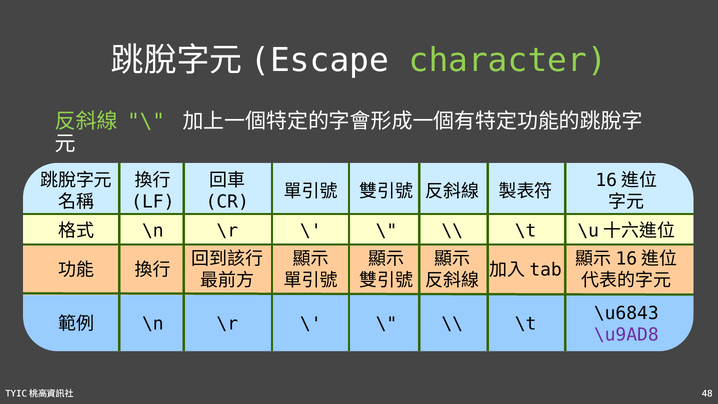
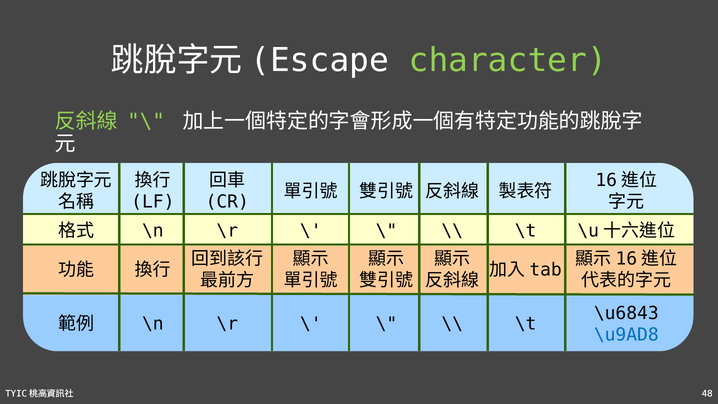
\u9AD8 colour: purple -> blue (626, 335)
